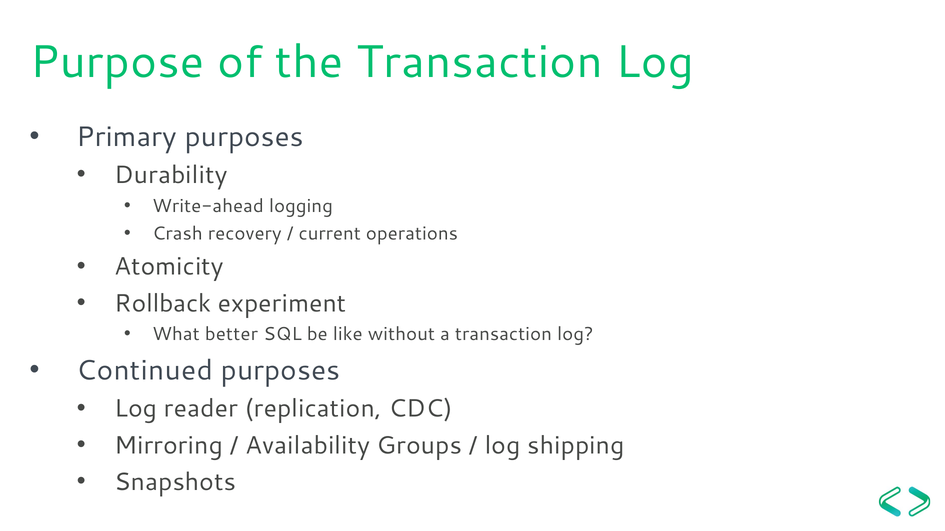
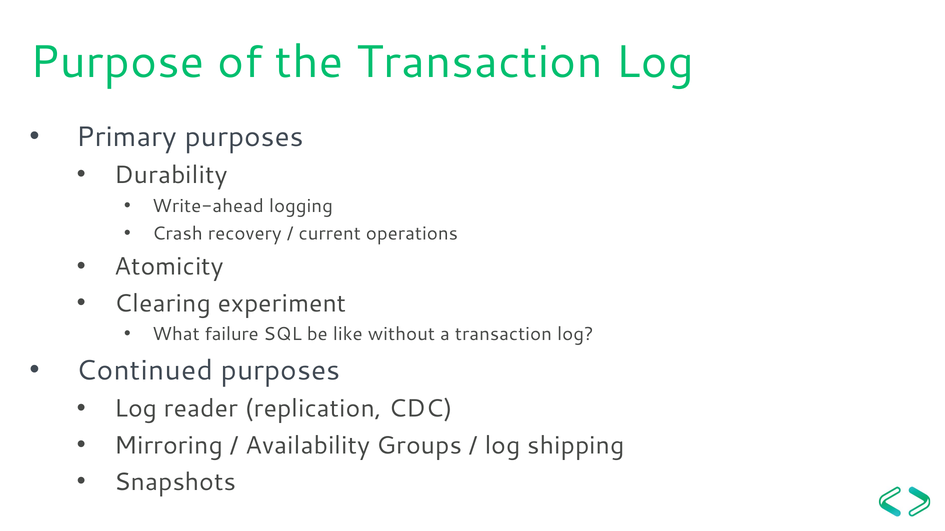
Rollback: Rollback -> Clearing (163, 304)
better: better -> failure (232, 334)
